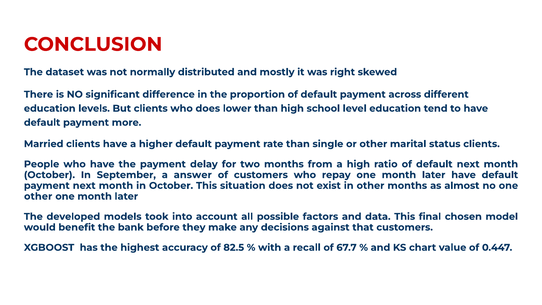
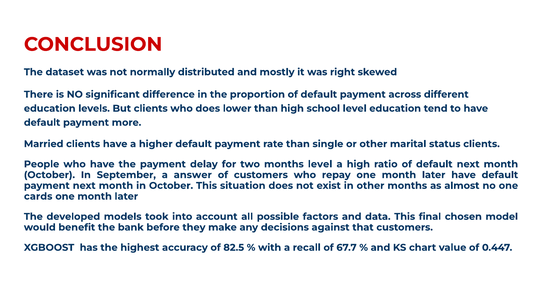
months from: from -> level (320, 164)
other: other -> cards (38, 196)
